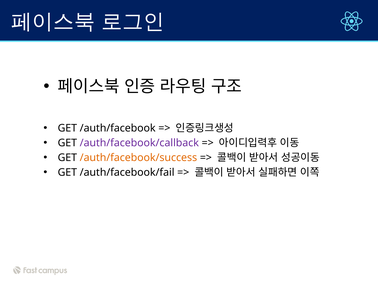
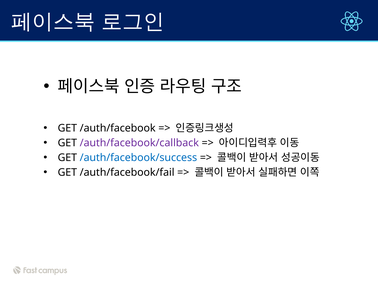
/auth/facebook/success colour: orange -> blue (138, 157)
